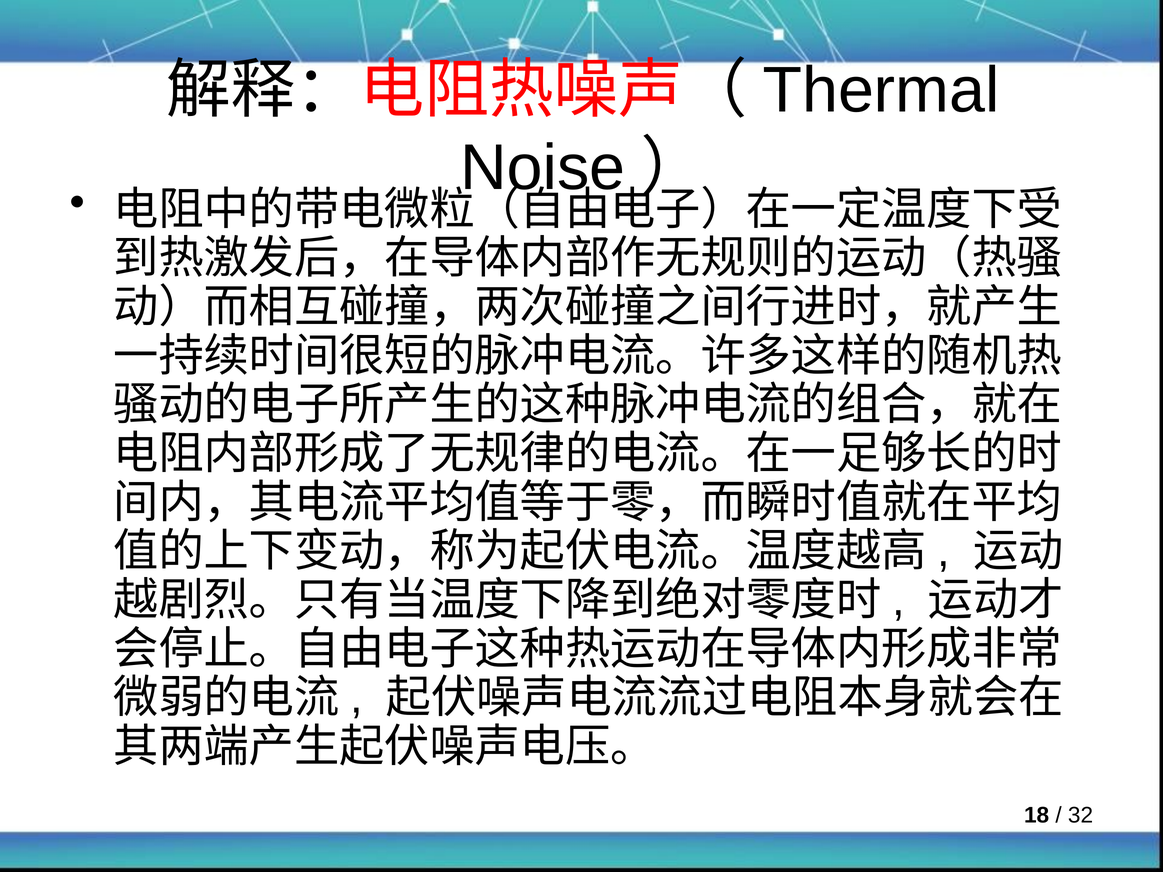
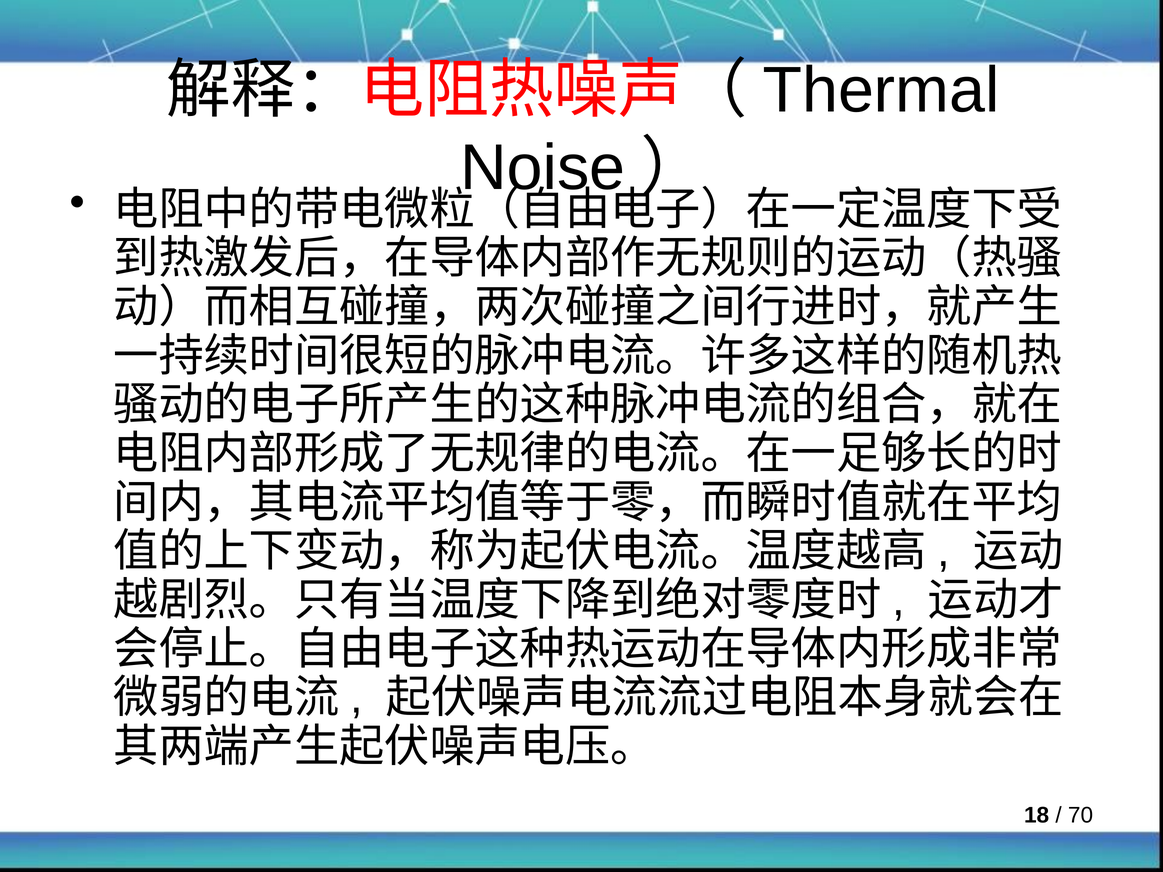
32: 32 -> 70 (1081, 815)
